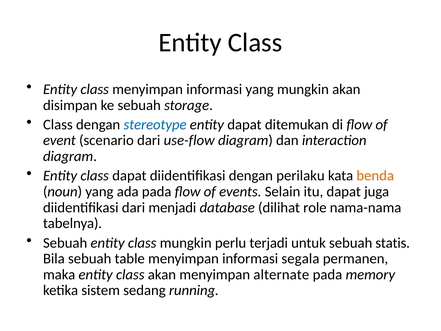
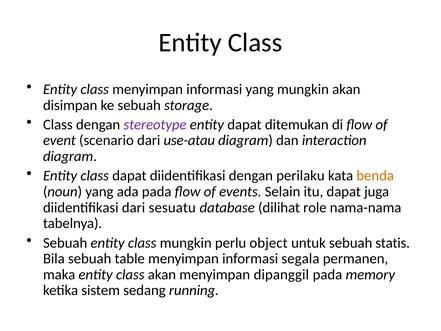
stereotype colour: blue -> purple (155, 124)
use-flow: use-flow -> use-atau (189, 140)
menjadi: menjadi -> sesuatu (172, 207)
terjadi: terjadi -> object (269, 243)
alternate: alternate -> dipanggil (281, 274)
